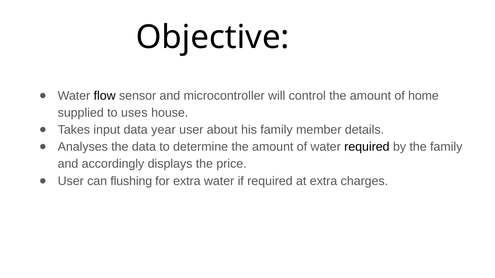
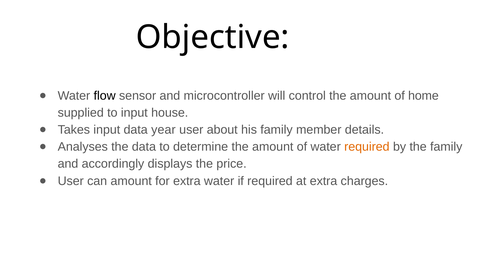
to uses: uses -> input (134, 113)
required colour: black -> orange (367, 147)
can flushing: flushing -> amount (131, 181)
